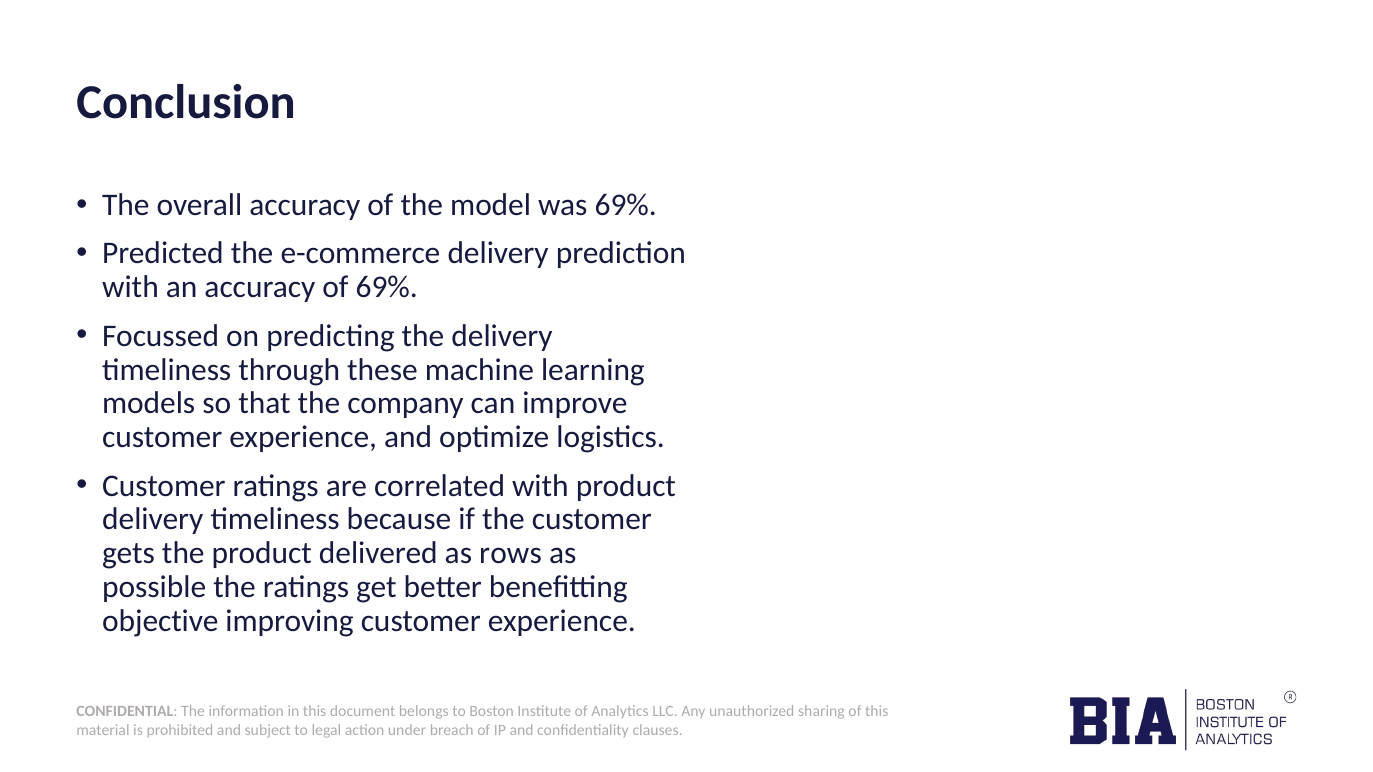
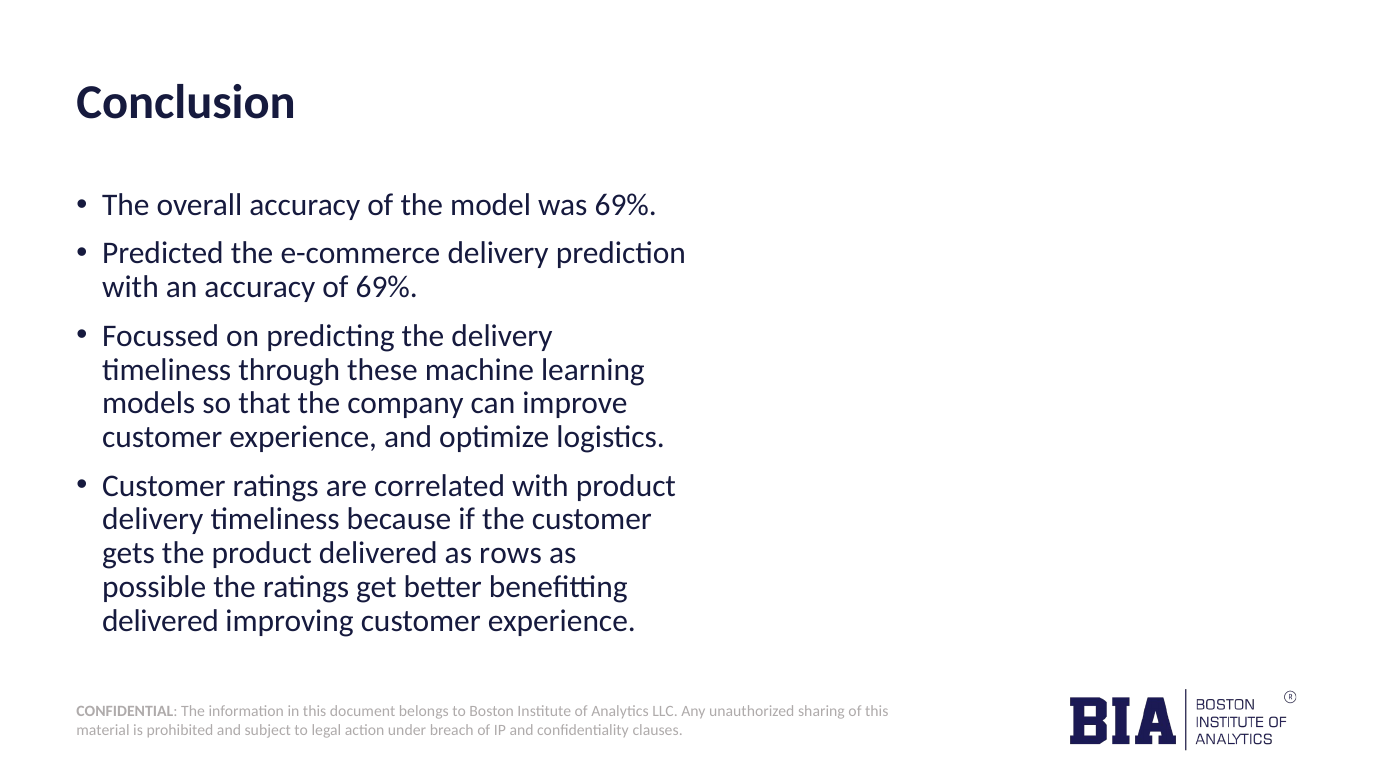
objective: objective -> delivered (160, 622)
